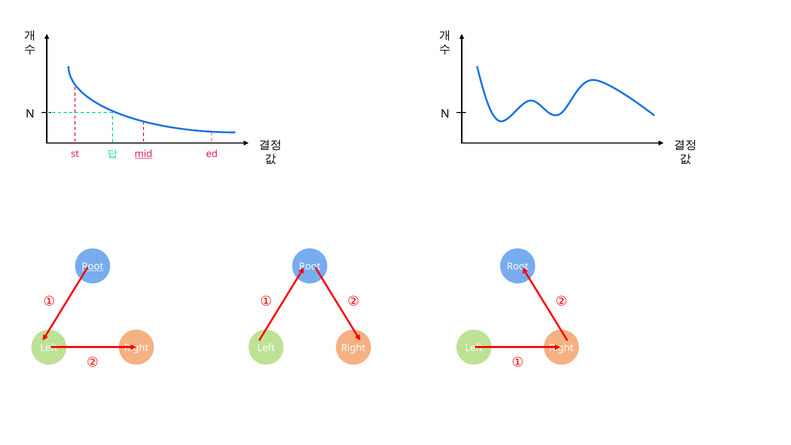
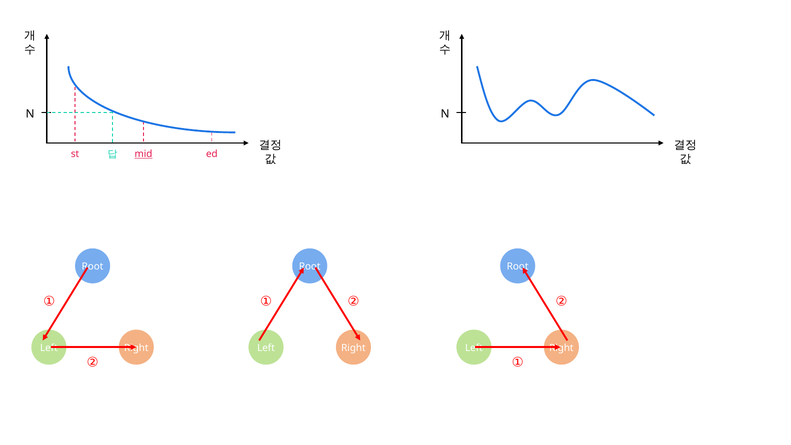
Root underline: present -> none (93, 267)
